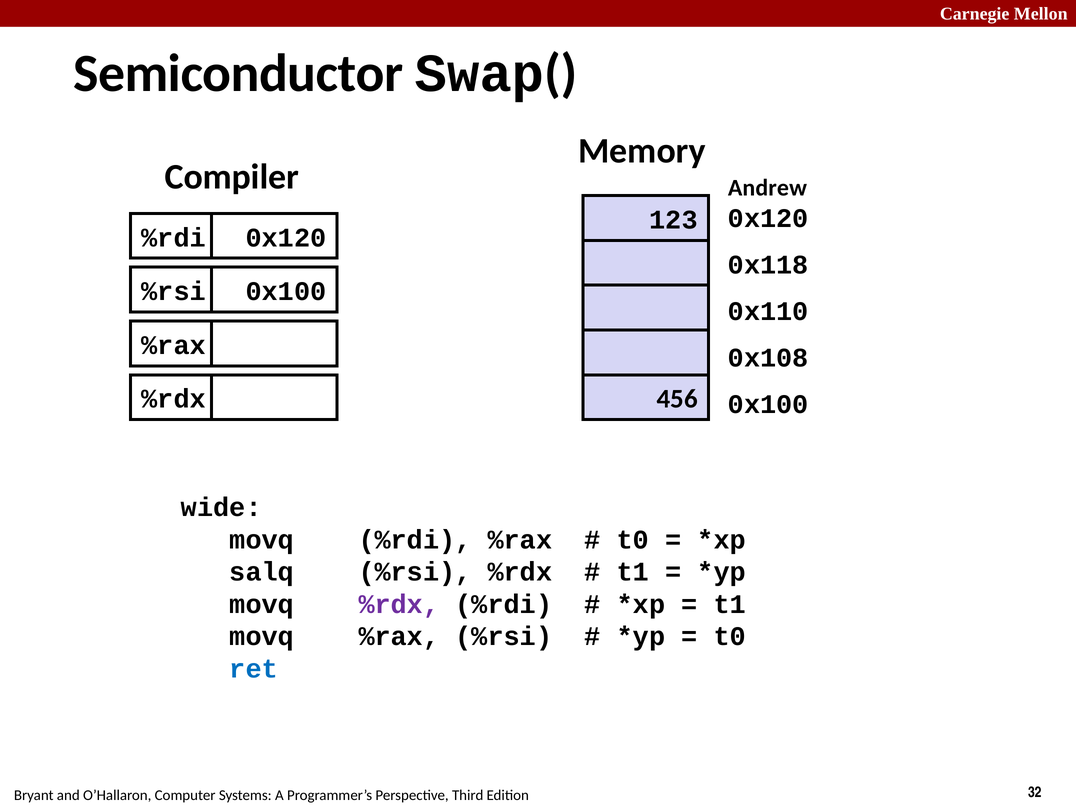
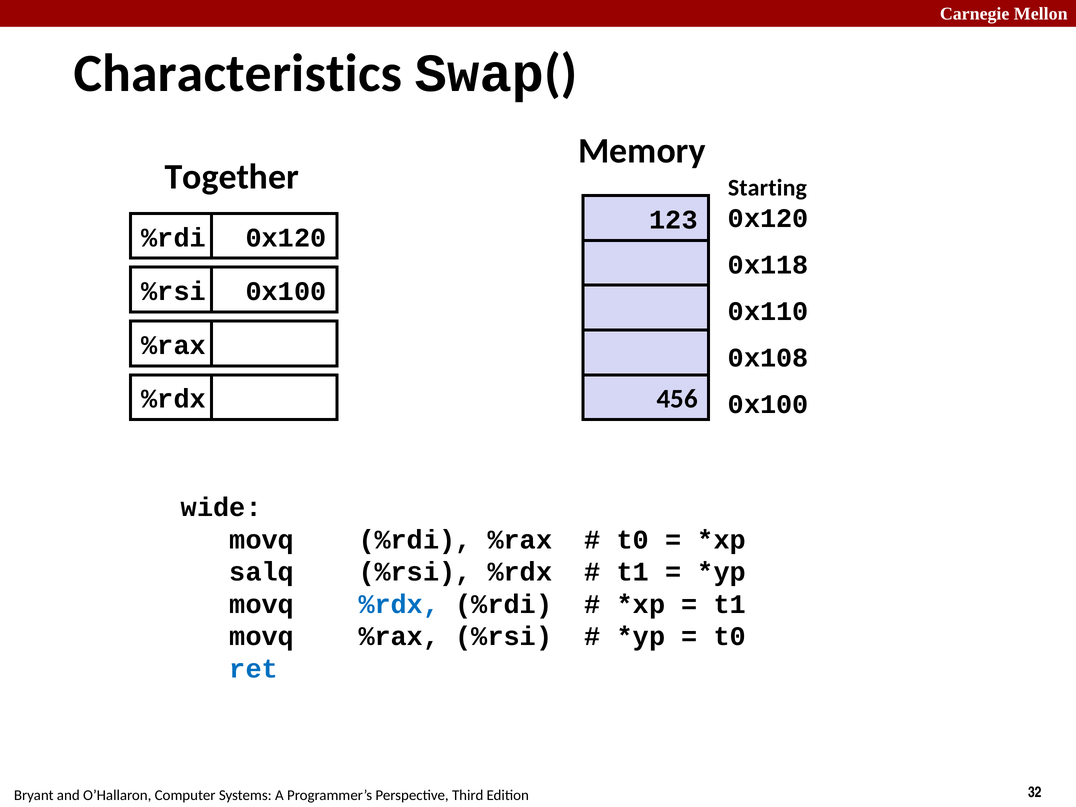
Semiconductor: Semiconductor -> Characteristics (238, 73)
Compiler: Compiler -> Together (232, 177)
Andrew: Andrew -> Starting (767, 188)
%rdx colour: purple -> blue (399, 604)
